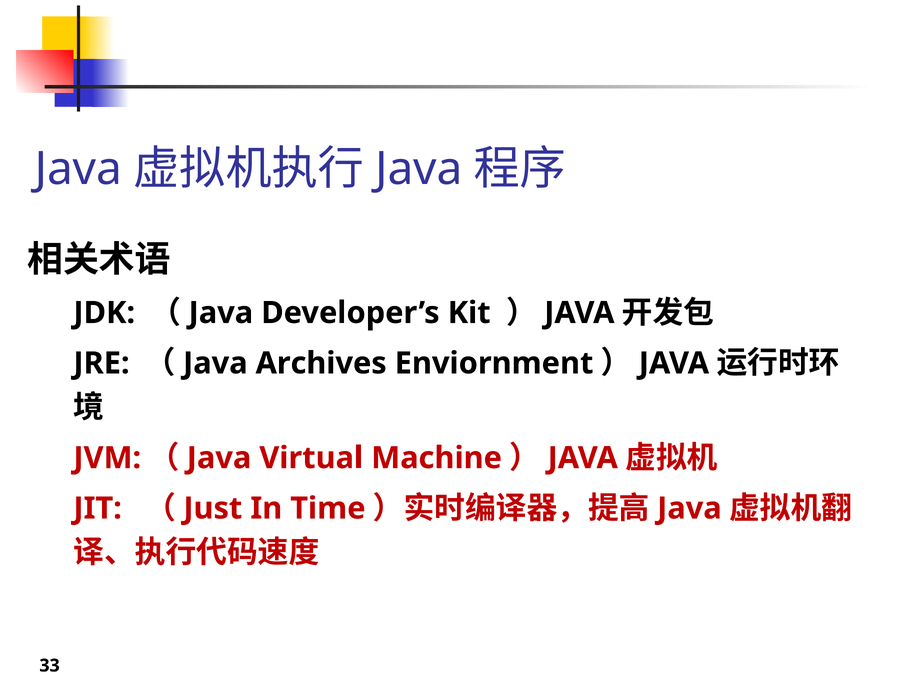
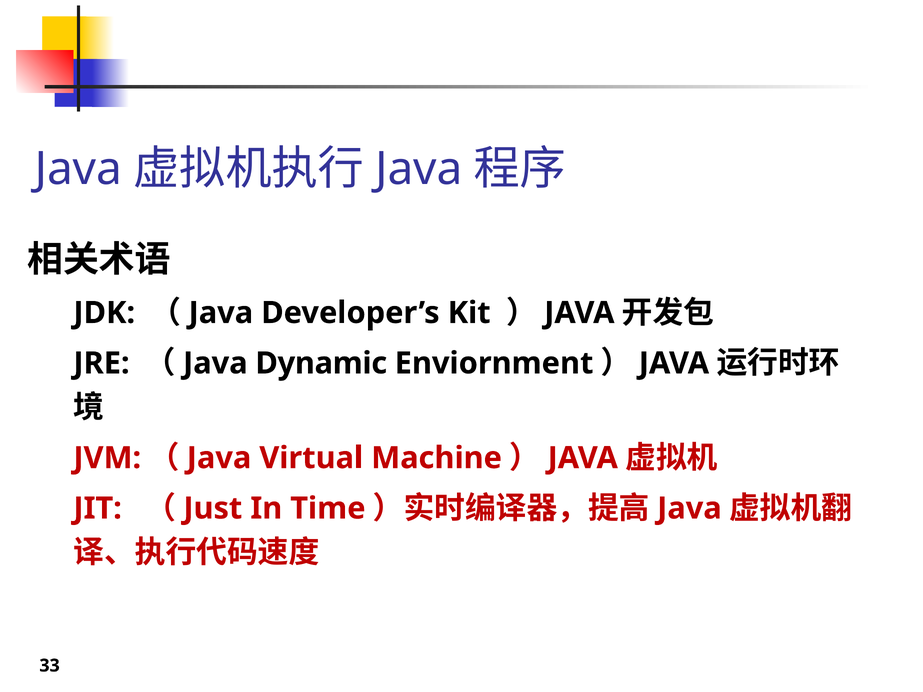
Archives: Archives -> Dynamic (321, 363)
